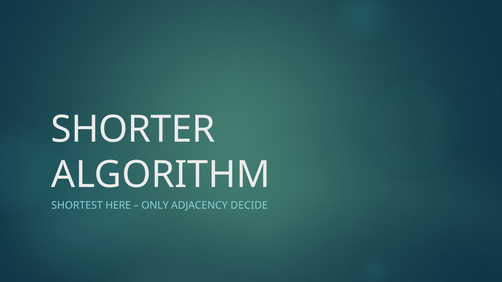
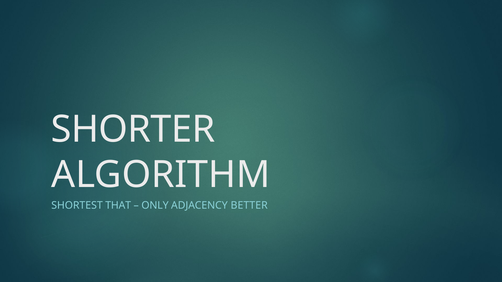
HERE: HERE -> THAT (118, 206)
DECIDE: DECIDE -> BETTER (249, 206)
